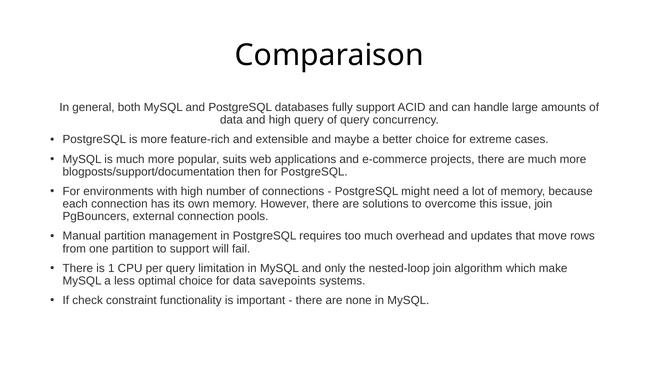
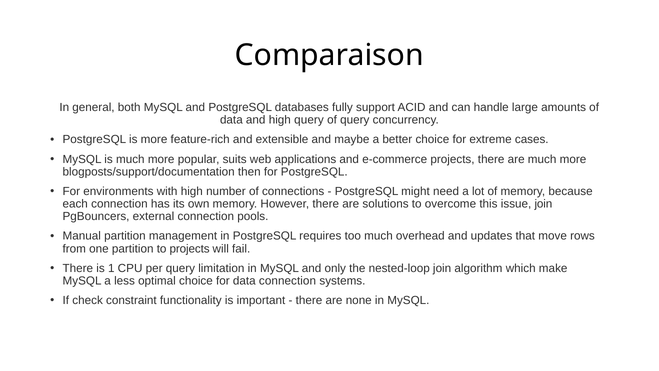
to support: support -> projects (190, 249)
data savepoints: savepoints -> connection (288, 281)
